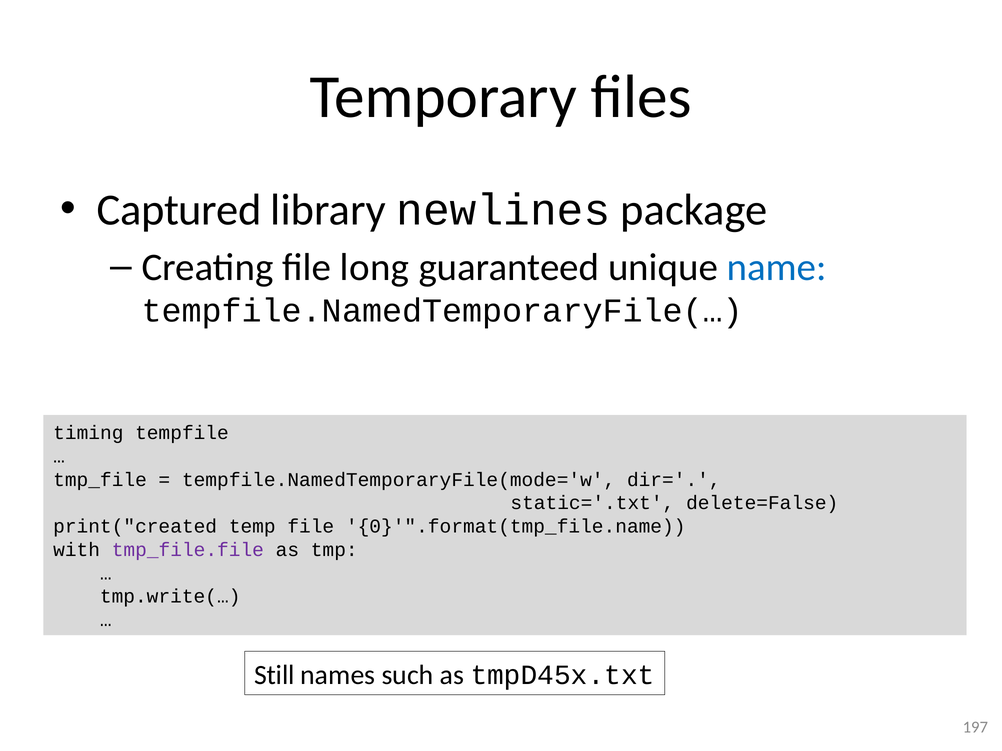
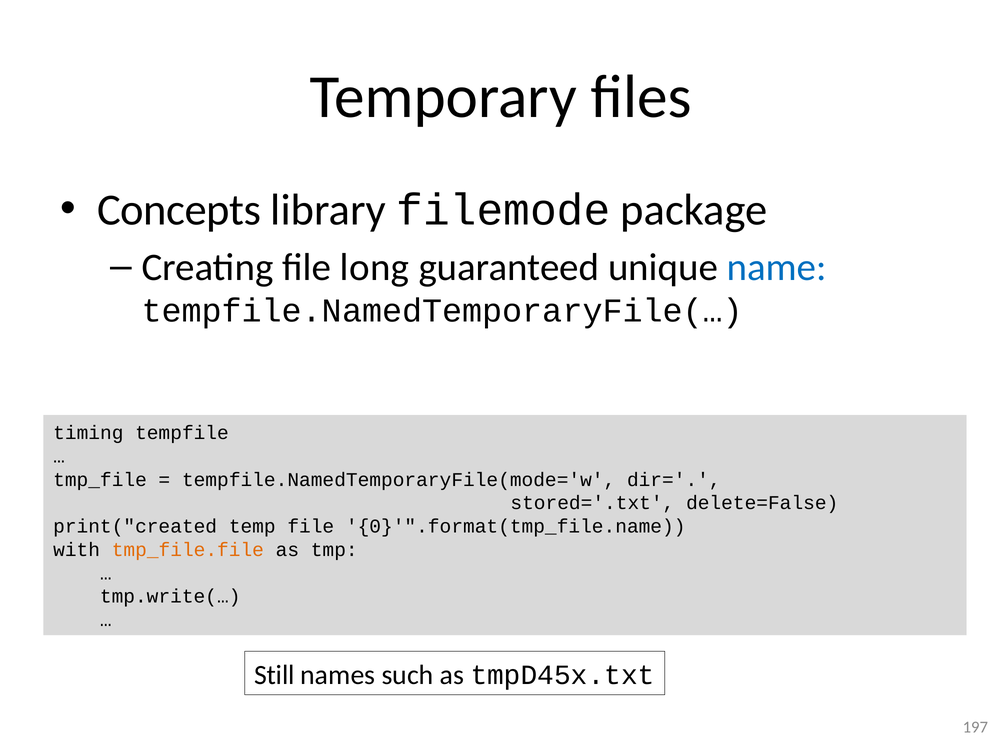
Captured: Captured -> Concepts (179, 210)
newlines: newlines -> filemode (503, 210)
static='.txt: static='.txt -> stored='.txt (592, 503)
tmp_file.file colour: purple -> orange (188, 550)
